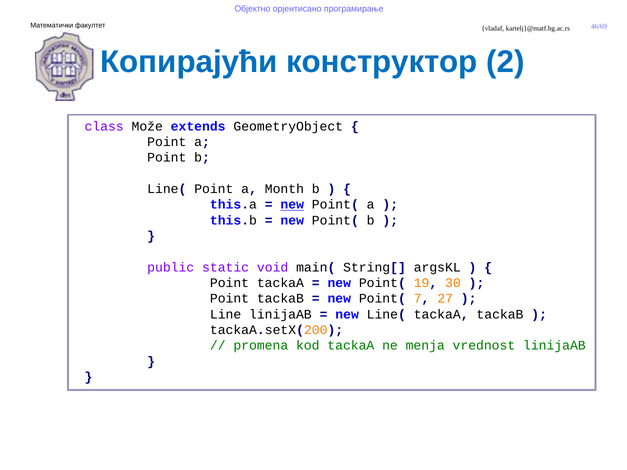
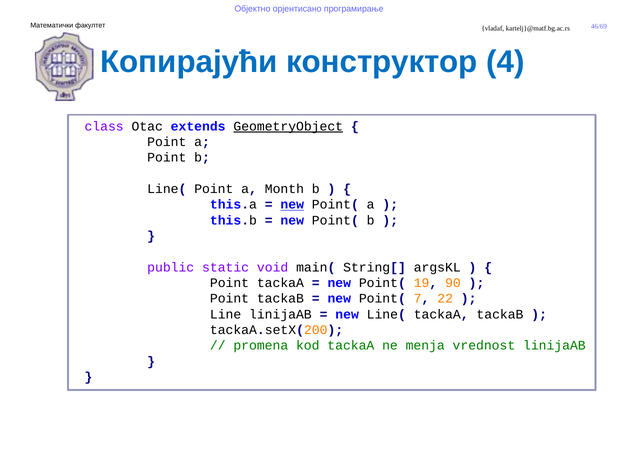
2: 2 -> 4 (506, 62)
Može: Može -> Otac (147, 126)
GeometryObject underline: none -> present (288, 126)
30: 30 -> 90 (453, 283)
27: 27 -> 22 (445, 299)
